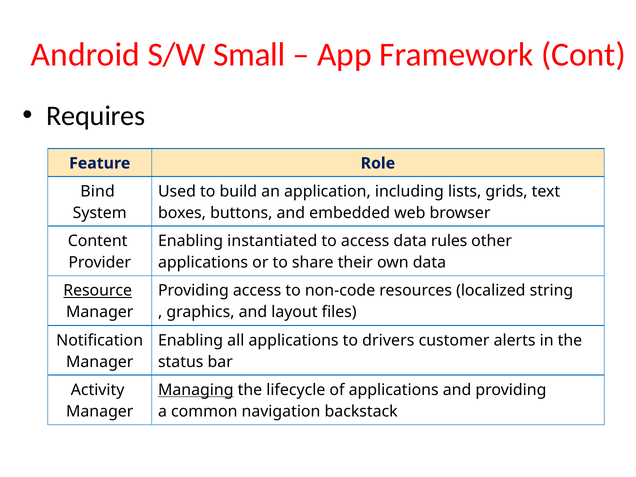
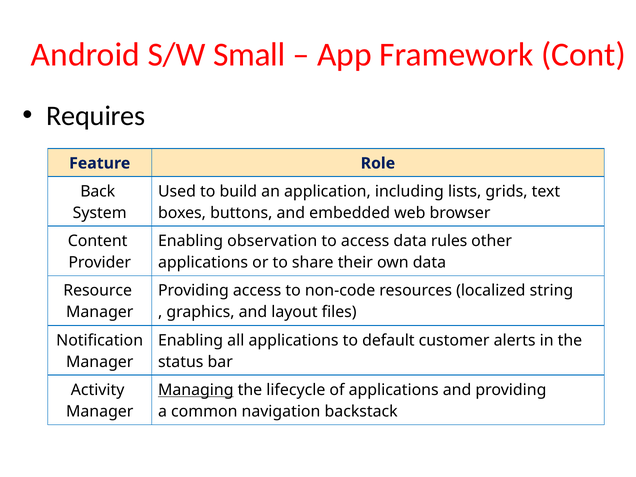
Bind: Bind -> Back (98, 191)
instantiated: instantiated -> observation (272, 241)
Resource underline: present -> none (98, 291)
drivers: drivers -> default (388, 340)
